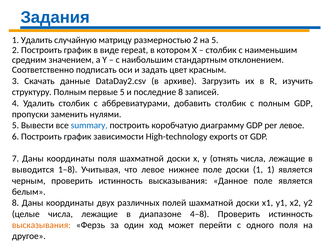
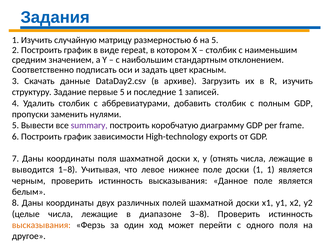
1 Удалить: Удалить -> Изучить (37, 40)
размерностью 2: 2 -> 6 (195, 40)
структуру Полным: Полным -> Задание (70, 92)
последние 8: 8 -> 1 (181, 92)
summary colour: blue -> purple (89, 125)
per левое: левое -> frame (292, 125)
4–8: 4–8 -> 3–8 (200, 214)
